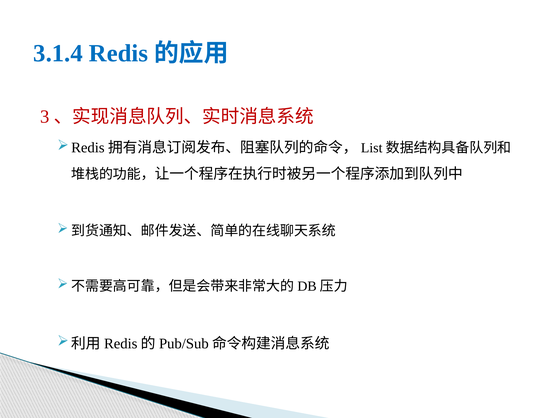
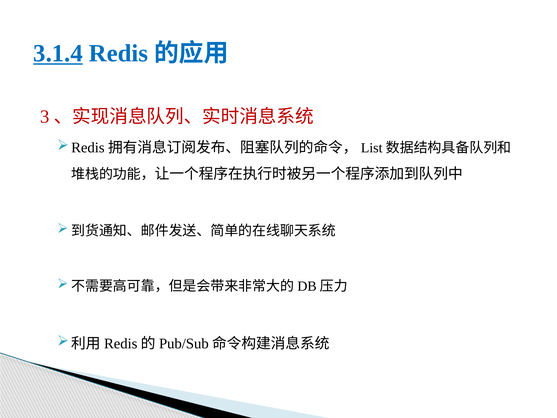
3.1.4 underline: none -> present (58, 53)
